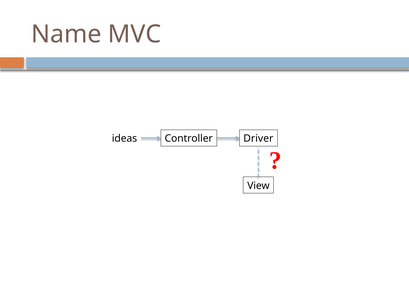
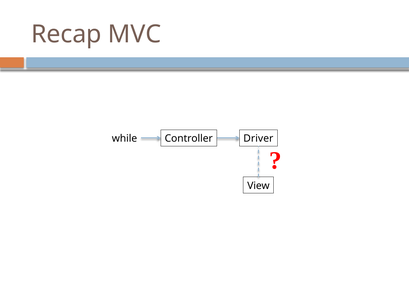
Name: Name -> Recap (66, 34)
ideas: ideas -> while (125, 138)
